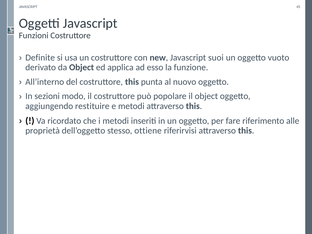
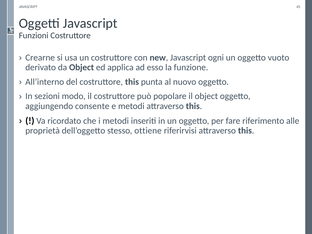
Definite: Definite -> Crearne (40, 58)
suoi: suoi -> ogni (216, 58)
restituire: restituire -> consente (92, 106)
